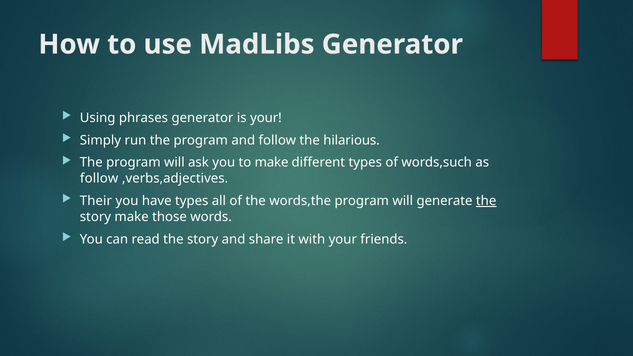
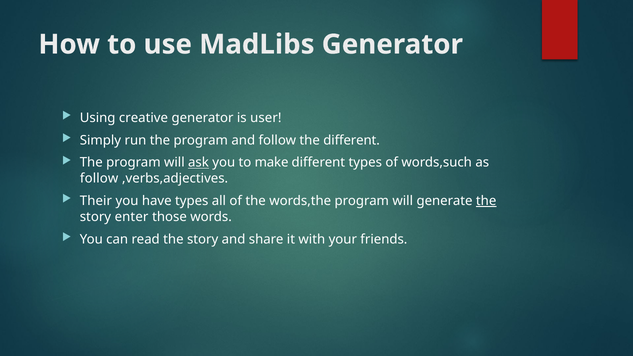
phrases: phrases -> creative (143, 118)
is your: your -> user (266, 118)
the hilarious: hilarious -> different (352, 140)
ask underline: none -> present (198, 163)
story make: make -> enter (132, 217)
